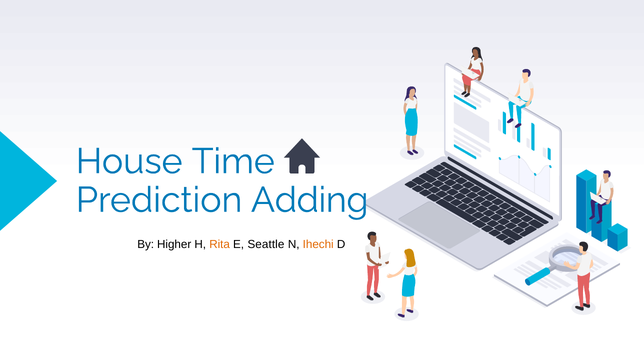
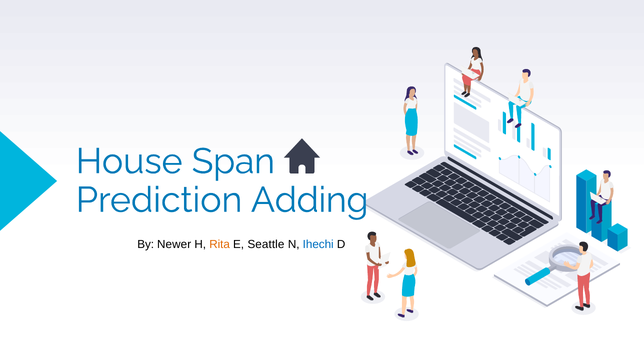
Time: Time -> Span (233, 162)
Higher: Higher -> Newer (174, 245)
Ihechi colour: orange -> blue (318, 245)
